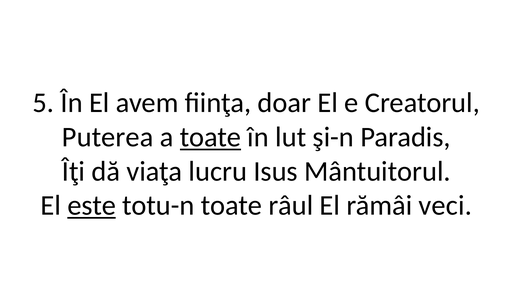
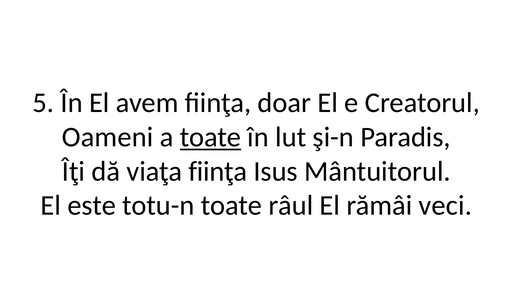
Puterea: Puterea -> Oameni (108, 137)
viaţa lucru: lucru -> fiinţa (218, 171)
este underline: present -> none (92, 205)
